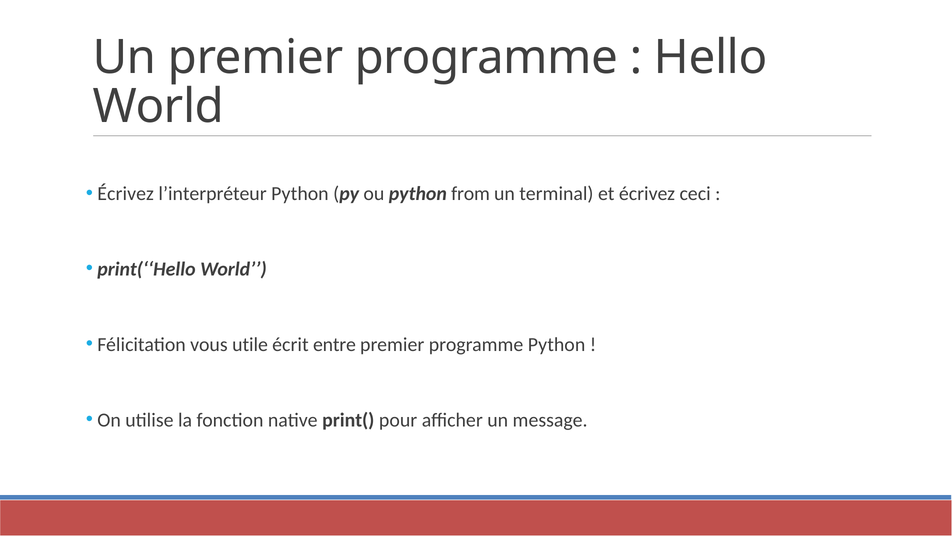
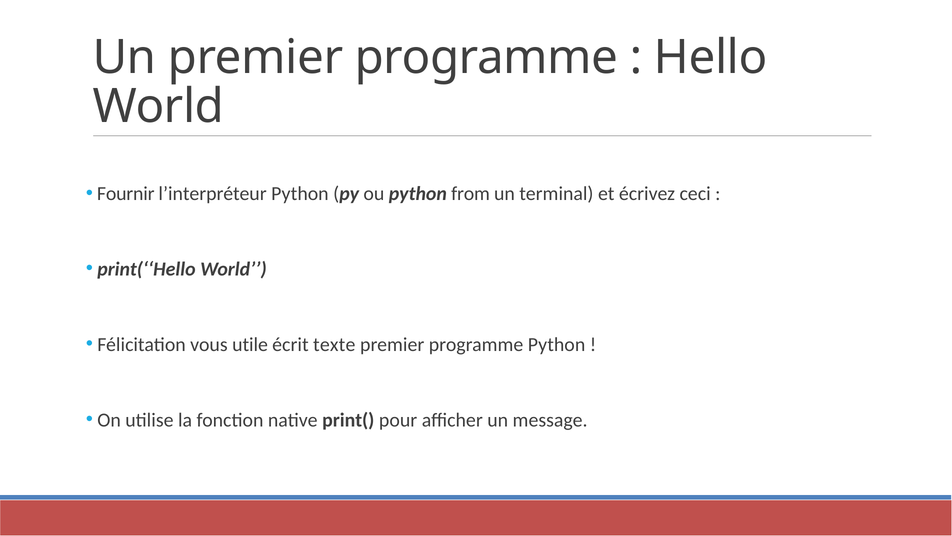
Écrivez: Écrivez -> Fournir (126, 193)
entre: entre -> texte (334, 344)
